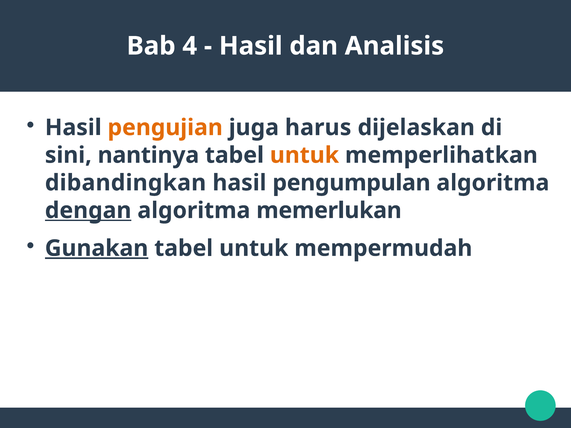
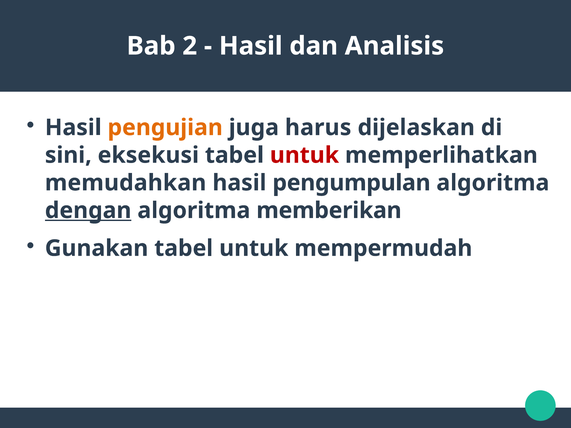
4: 4 -> 2 (190, 46)
nantinya: nantinya -> eksekusi (148, 155)
untuk colour: orange -> red (304, 155)
dibandingkan: dibandingkan -> memudahkan (126, 183)
memerlukan: memerlukan -> memberikan (329, 211)
Gunakan underline: present -> none (97, 248)
